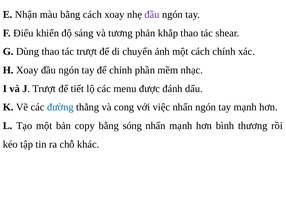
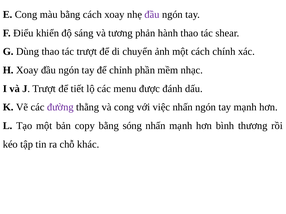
E Nhận: Nhận -> Cong (26, 15)
khắp: khắp -> hành (168, 33)
đường colour: blue -> purple (60, 107)
